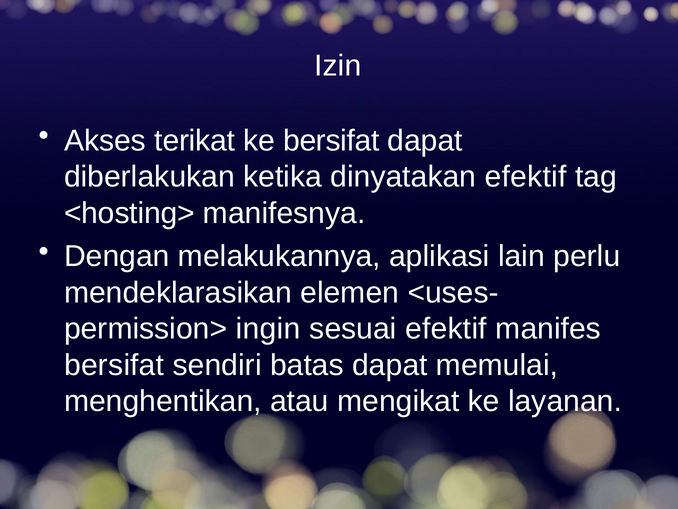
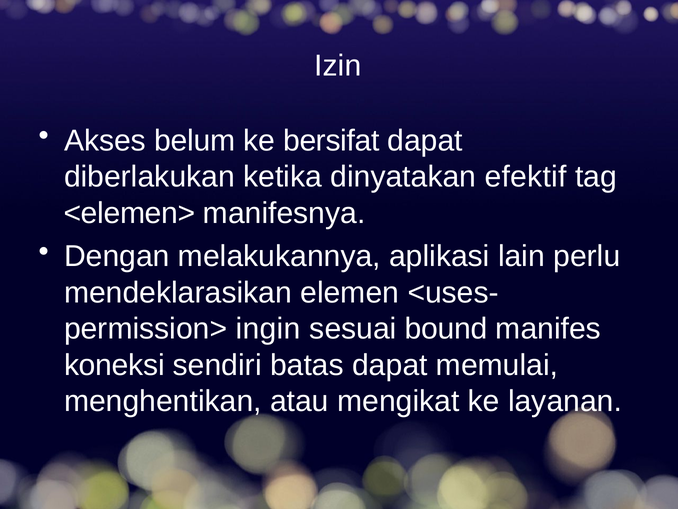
terikat: terikat -> belum (195, 141)
<hosting>: <hosting> -> <elemen> (129, 213)
sesuai efektif: efektif -> bound (446, 329)
bersifat: bersifat -> koneksi (114, 365)
